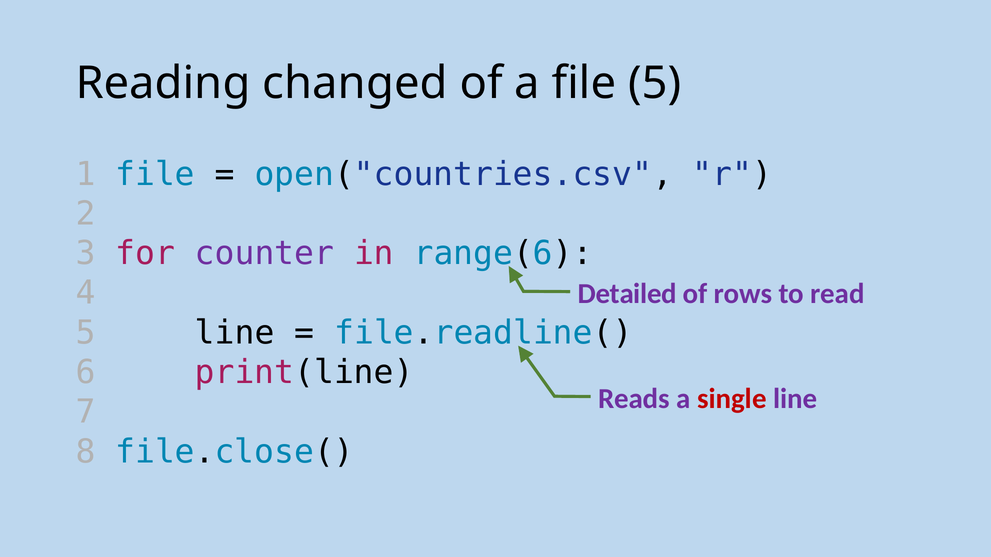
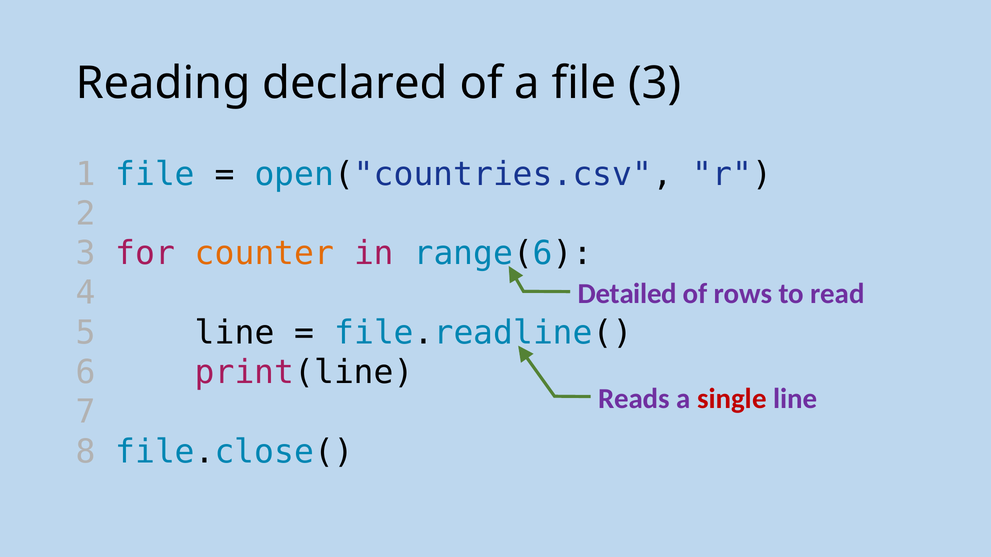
changed: changed -> declared (355, 83)
file 5: 5 -> 3 (655, 83)
counter colour: purple -> orange (264, 254)
